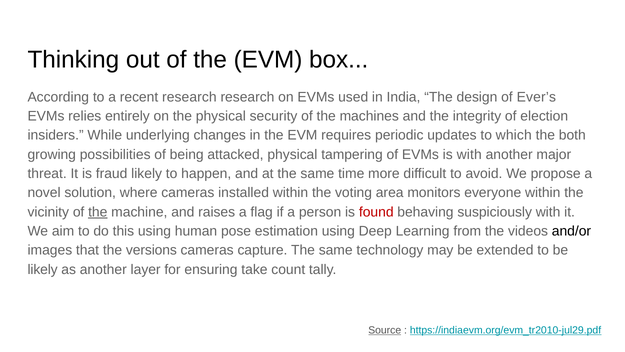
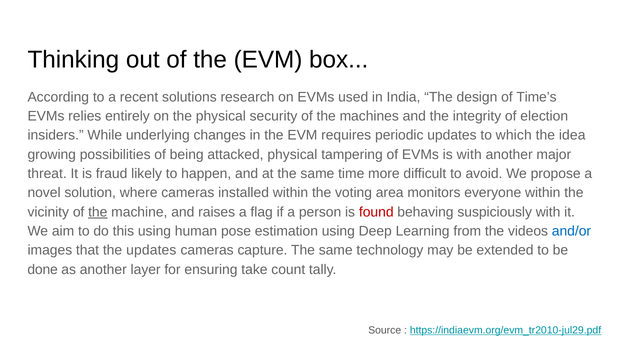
recent research: research -> solutions (189, 97)
Ever’s: Ever’s -> Time’s (536, 97)
both: both -> idea (572, 135)
and/or colour: black -> blue (571, 231)
the versions: versions -> updates (151, 250)
likely: likely -> done (43, 269)
Source underline: present -> none (385, 330)
